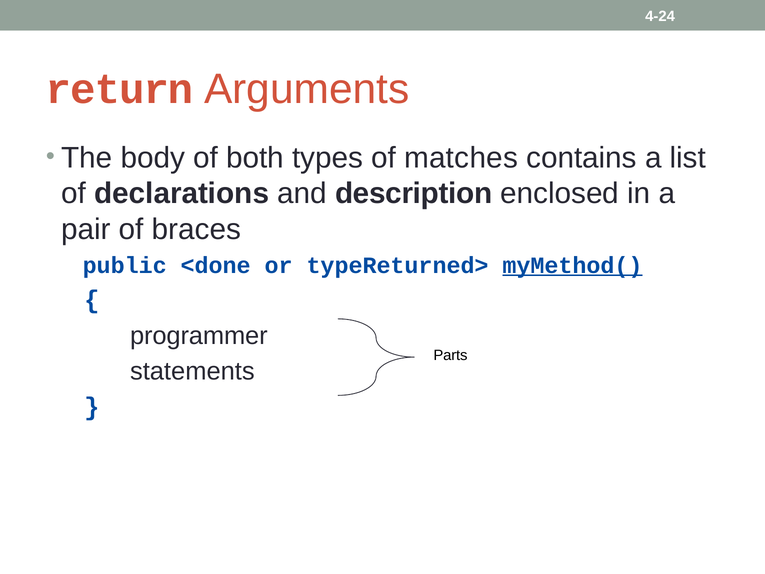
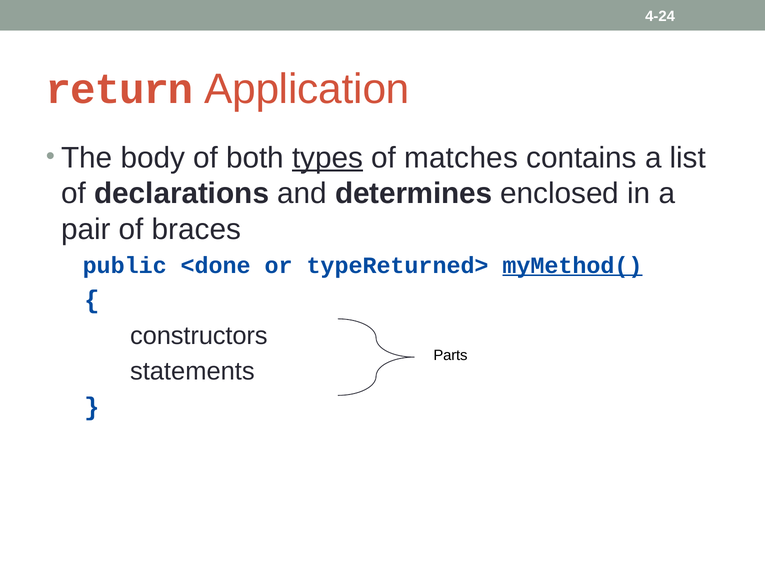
Arguments: Arguments -> Application (307, 89)
types underline: none -> present (328, 158)
description: description -> determines (414, 193)
programmer: programmer -> constructors (199, 335)
